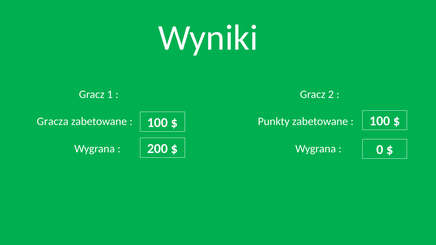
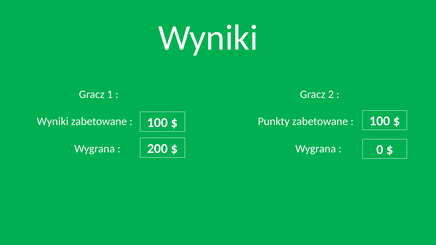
Gracza: Gracza -> Wyniki (53, 122)
